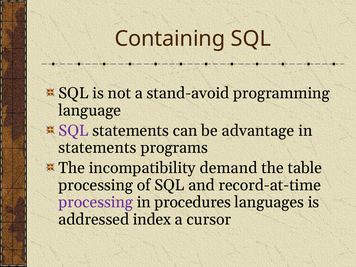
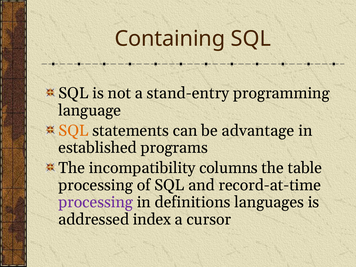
stand-avoid: stand-avoid -> stand-entry (188, 93)
SQL colour: purple -> orange (73, 131)
statements: statements -> established (98, 148)
demand: demand -> columns (229, 168)
procedures: procedures -> definitions (193, 202)
